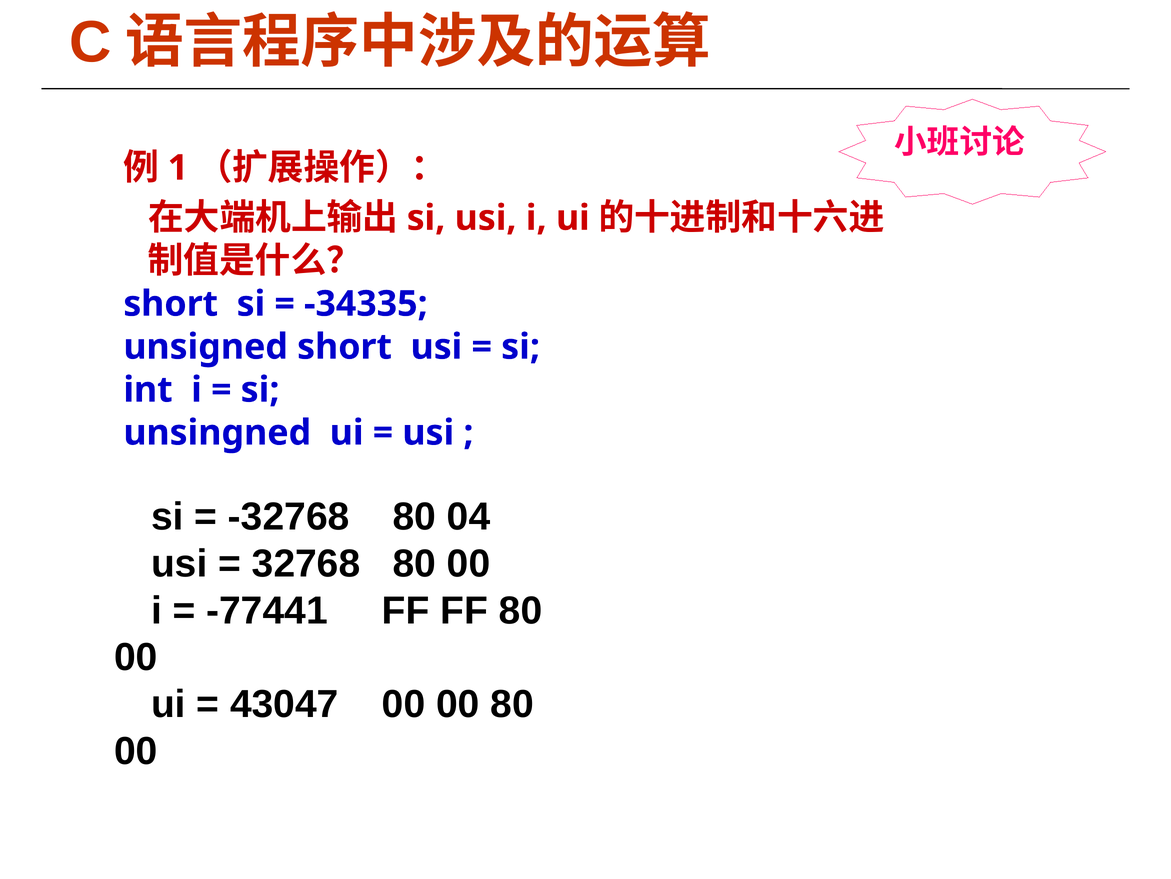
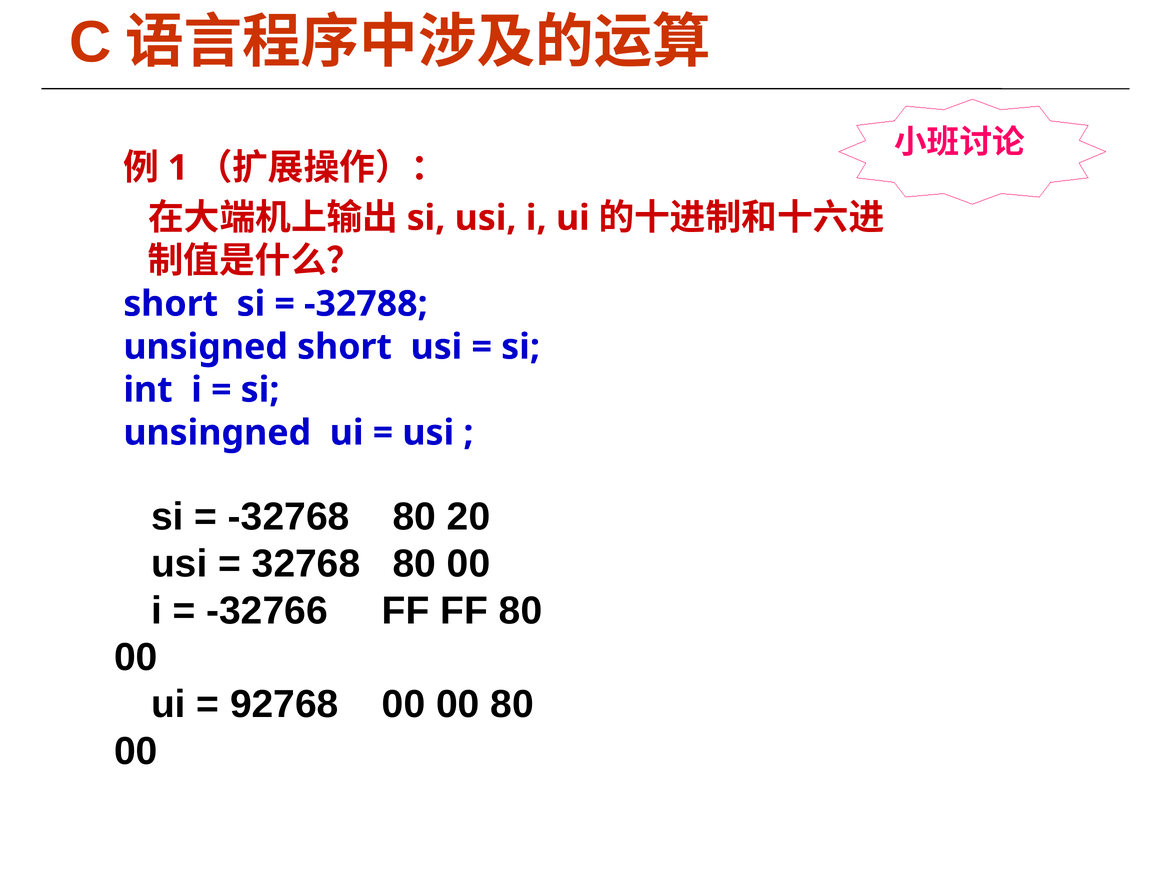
-34335: -34335 -> -32788 (366, 304)
04: 04 -> 20 (469, 516)
-77441: -77441 -> -32766 (267, 610)
43047: 43047 -> 92768 (284, 704)
